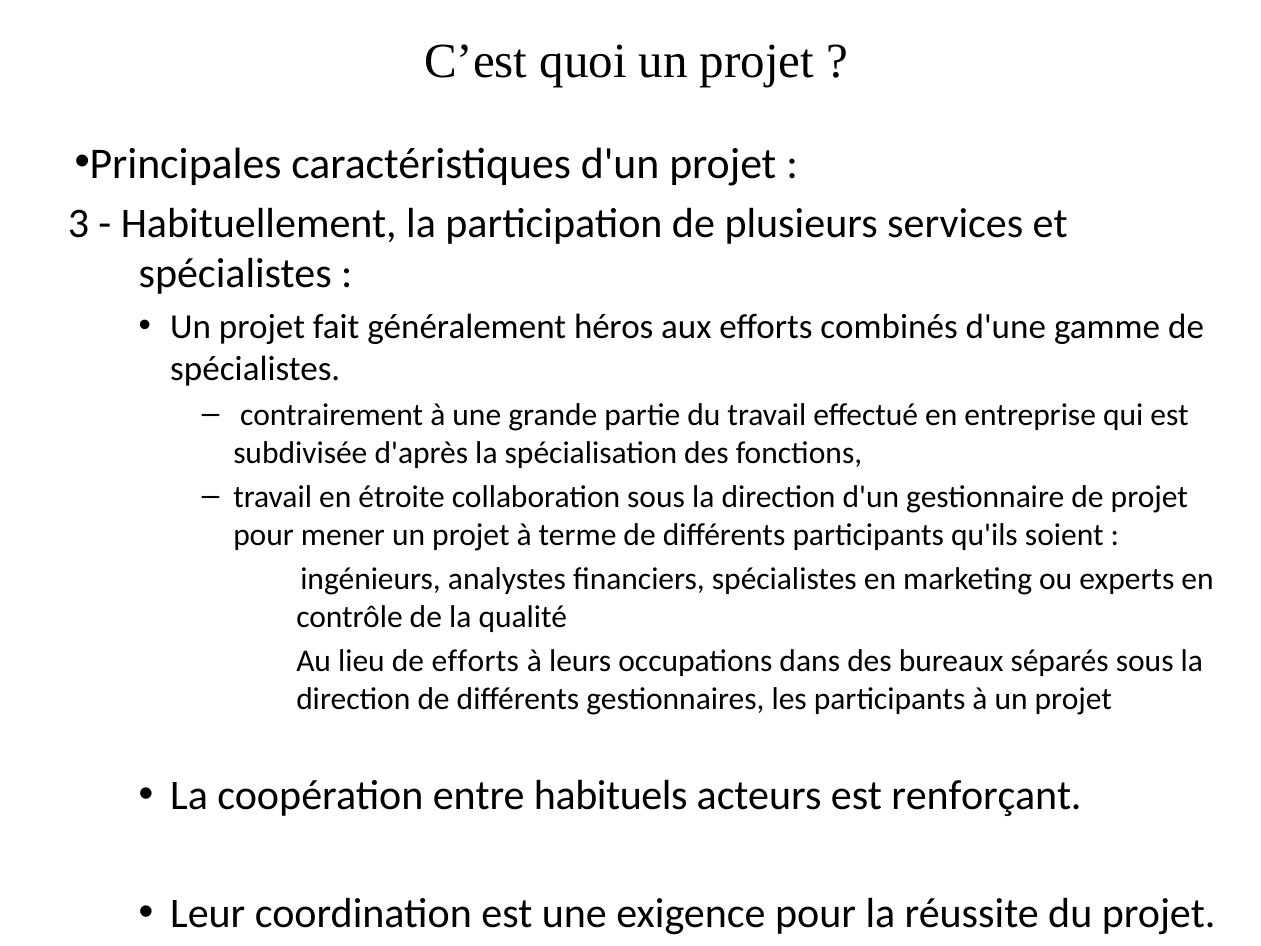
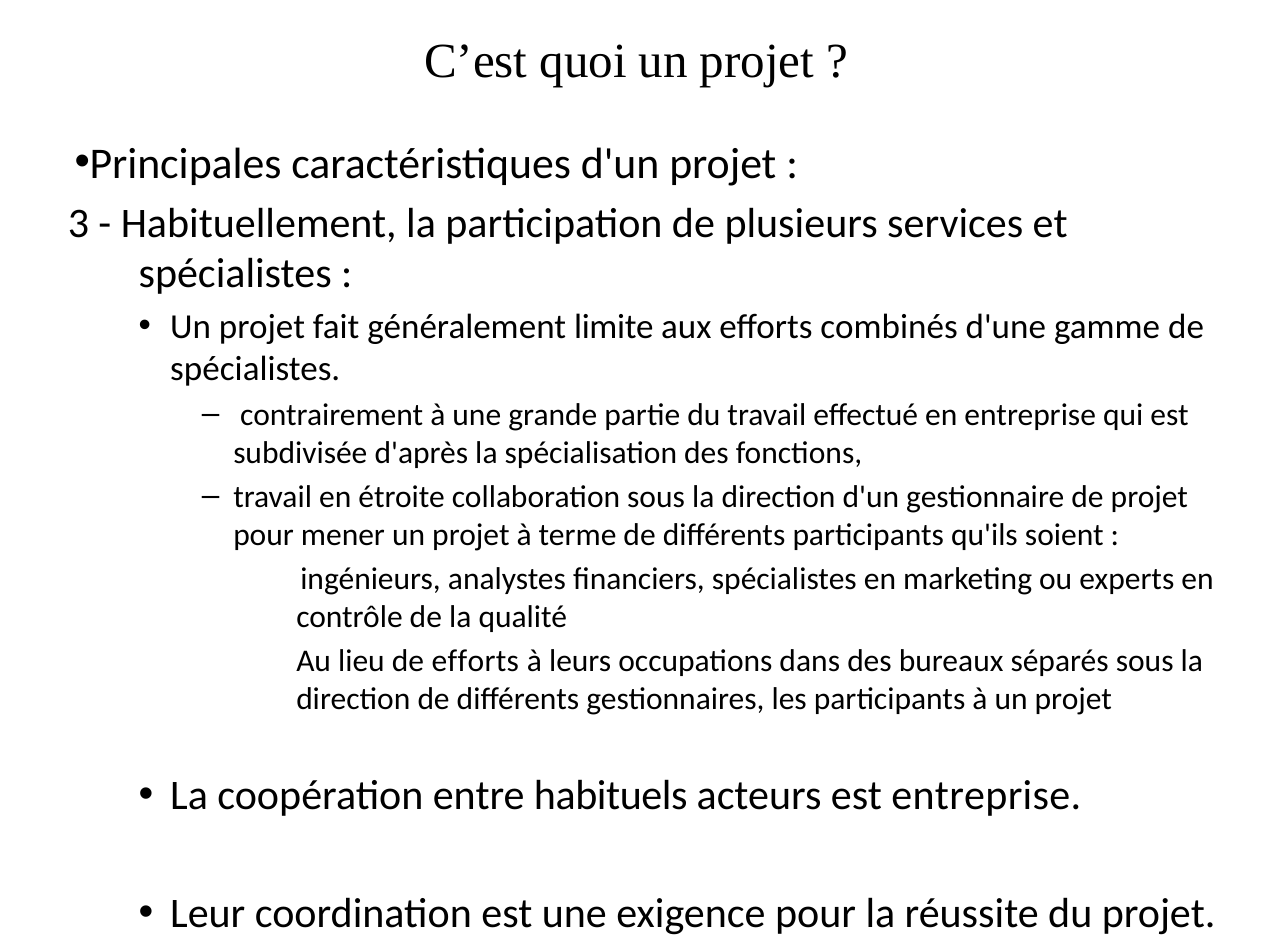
héros: héros -> limite (614, 327)
est renforçant: renforçant -> entreprise (986, 796)
